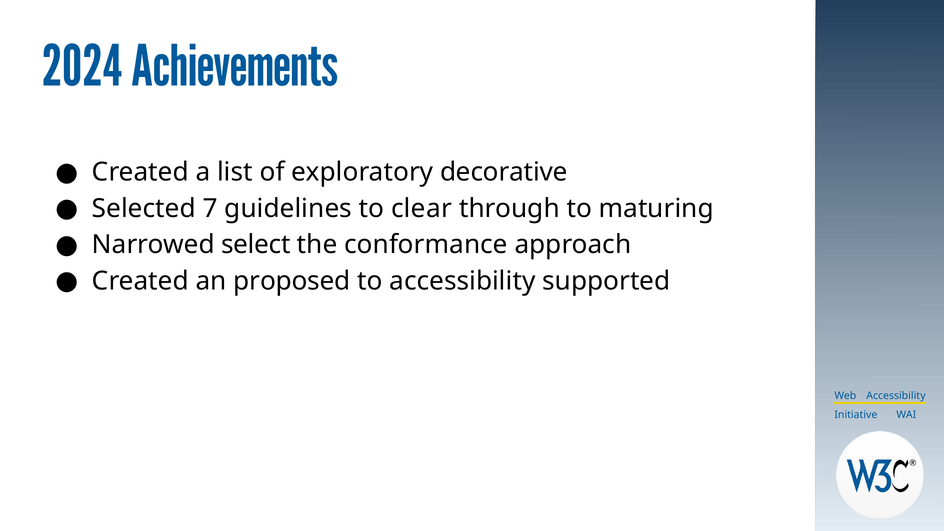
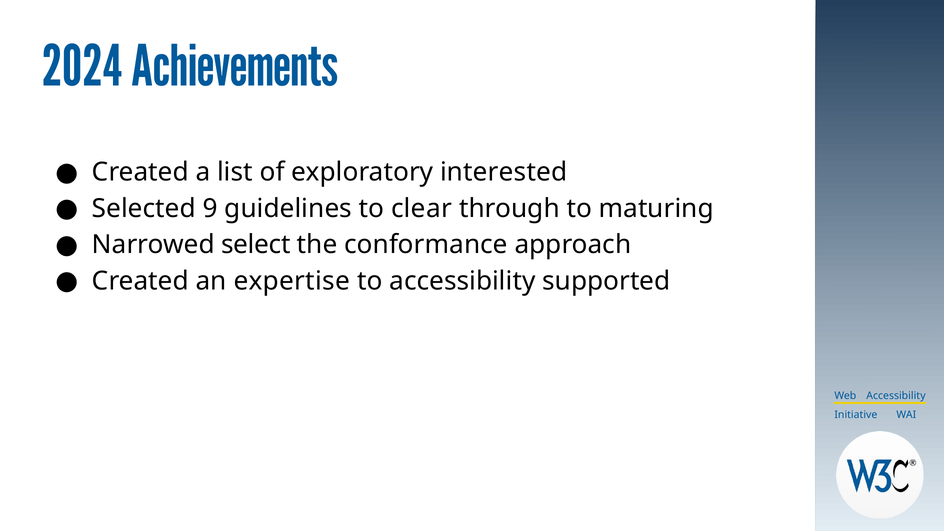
decorative: decorative -> interested (504, 172)
7: 7 -> 9 (210, 209)
proposed: proposed -> expertise (292, 281)
